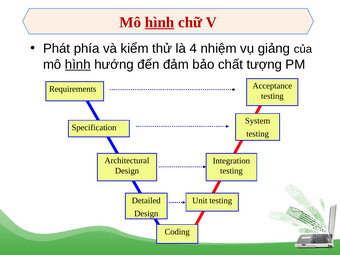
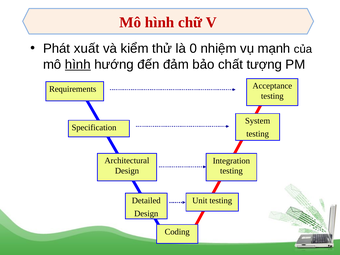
hình underline: present -> none (160, 22)
phía: phía -> xuất (87, 49)
4: 4 -> 0 (193, 49)
giảng: giảng -> mạnh (274, 49)
